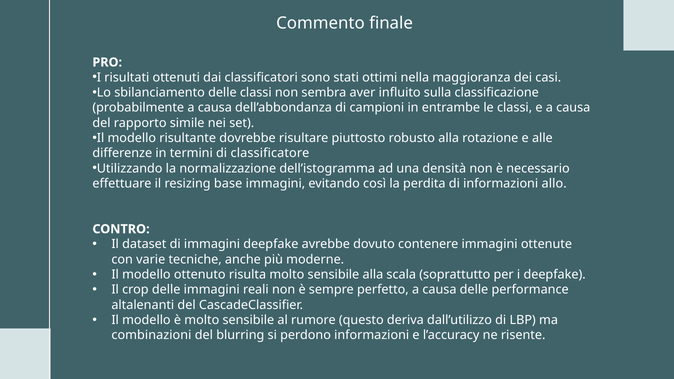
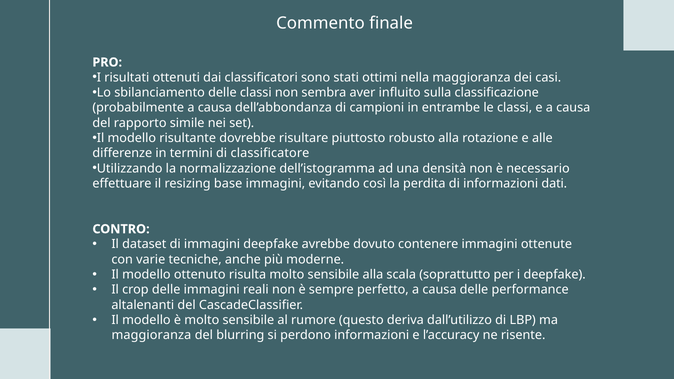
allo: allo -> dati (554, 184)
combinazioni: combinazioni -> maggioranza (151, 335)
